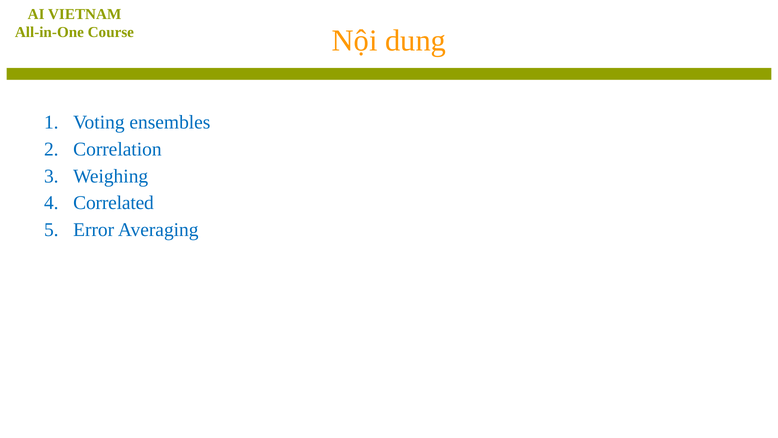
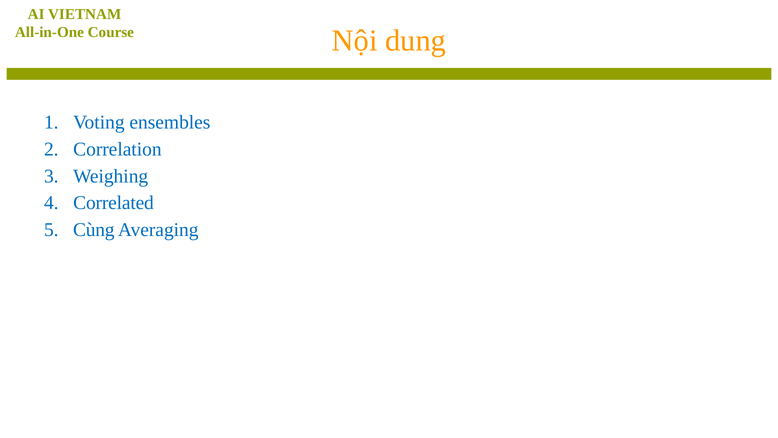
Error: Error -> Cùng (94, 230)
